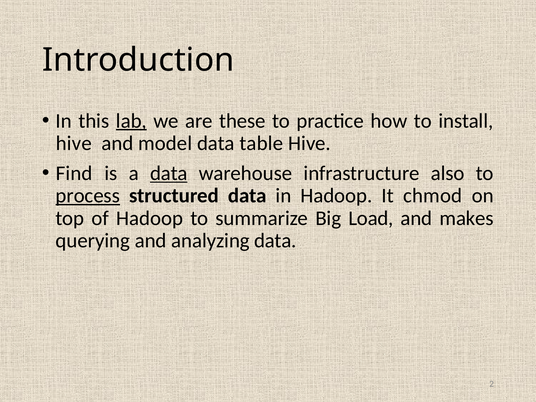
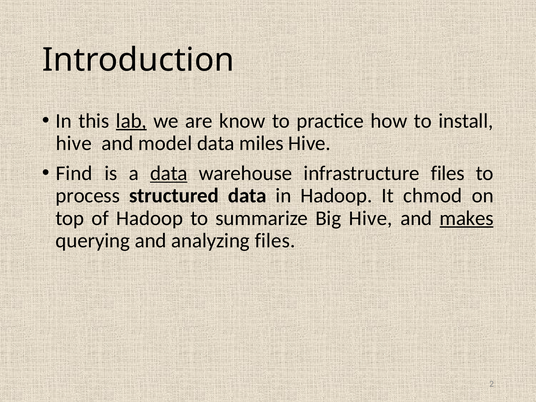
these: these -> know (242, 121)
table: table -> miles (261, 143)
infrastructure also: also -> files (448, 173)
process underline: present -> none (88, 196)
Big Load: Load -> Hive (371, 218)
makes underline: none -> present (467, 218)
analyzing data: data -> files (275, 241)
